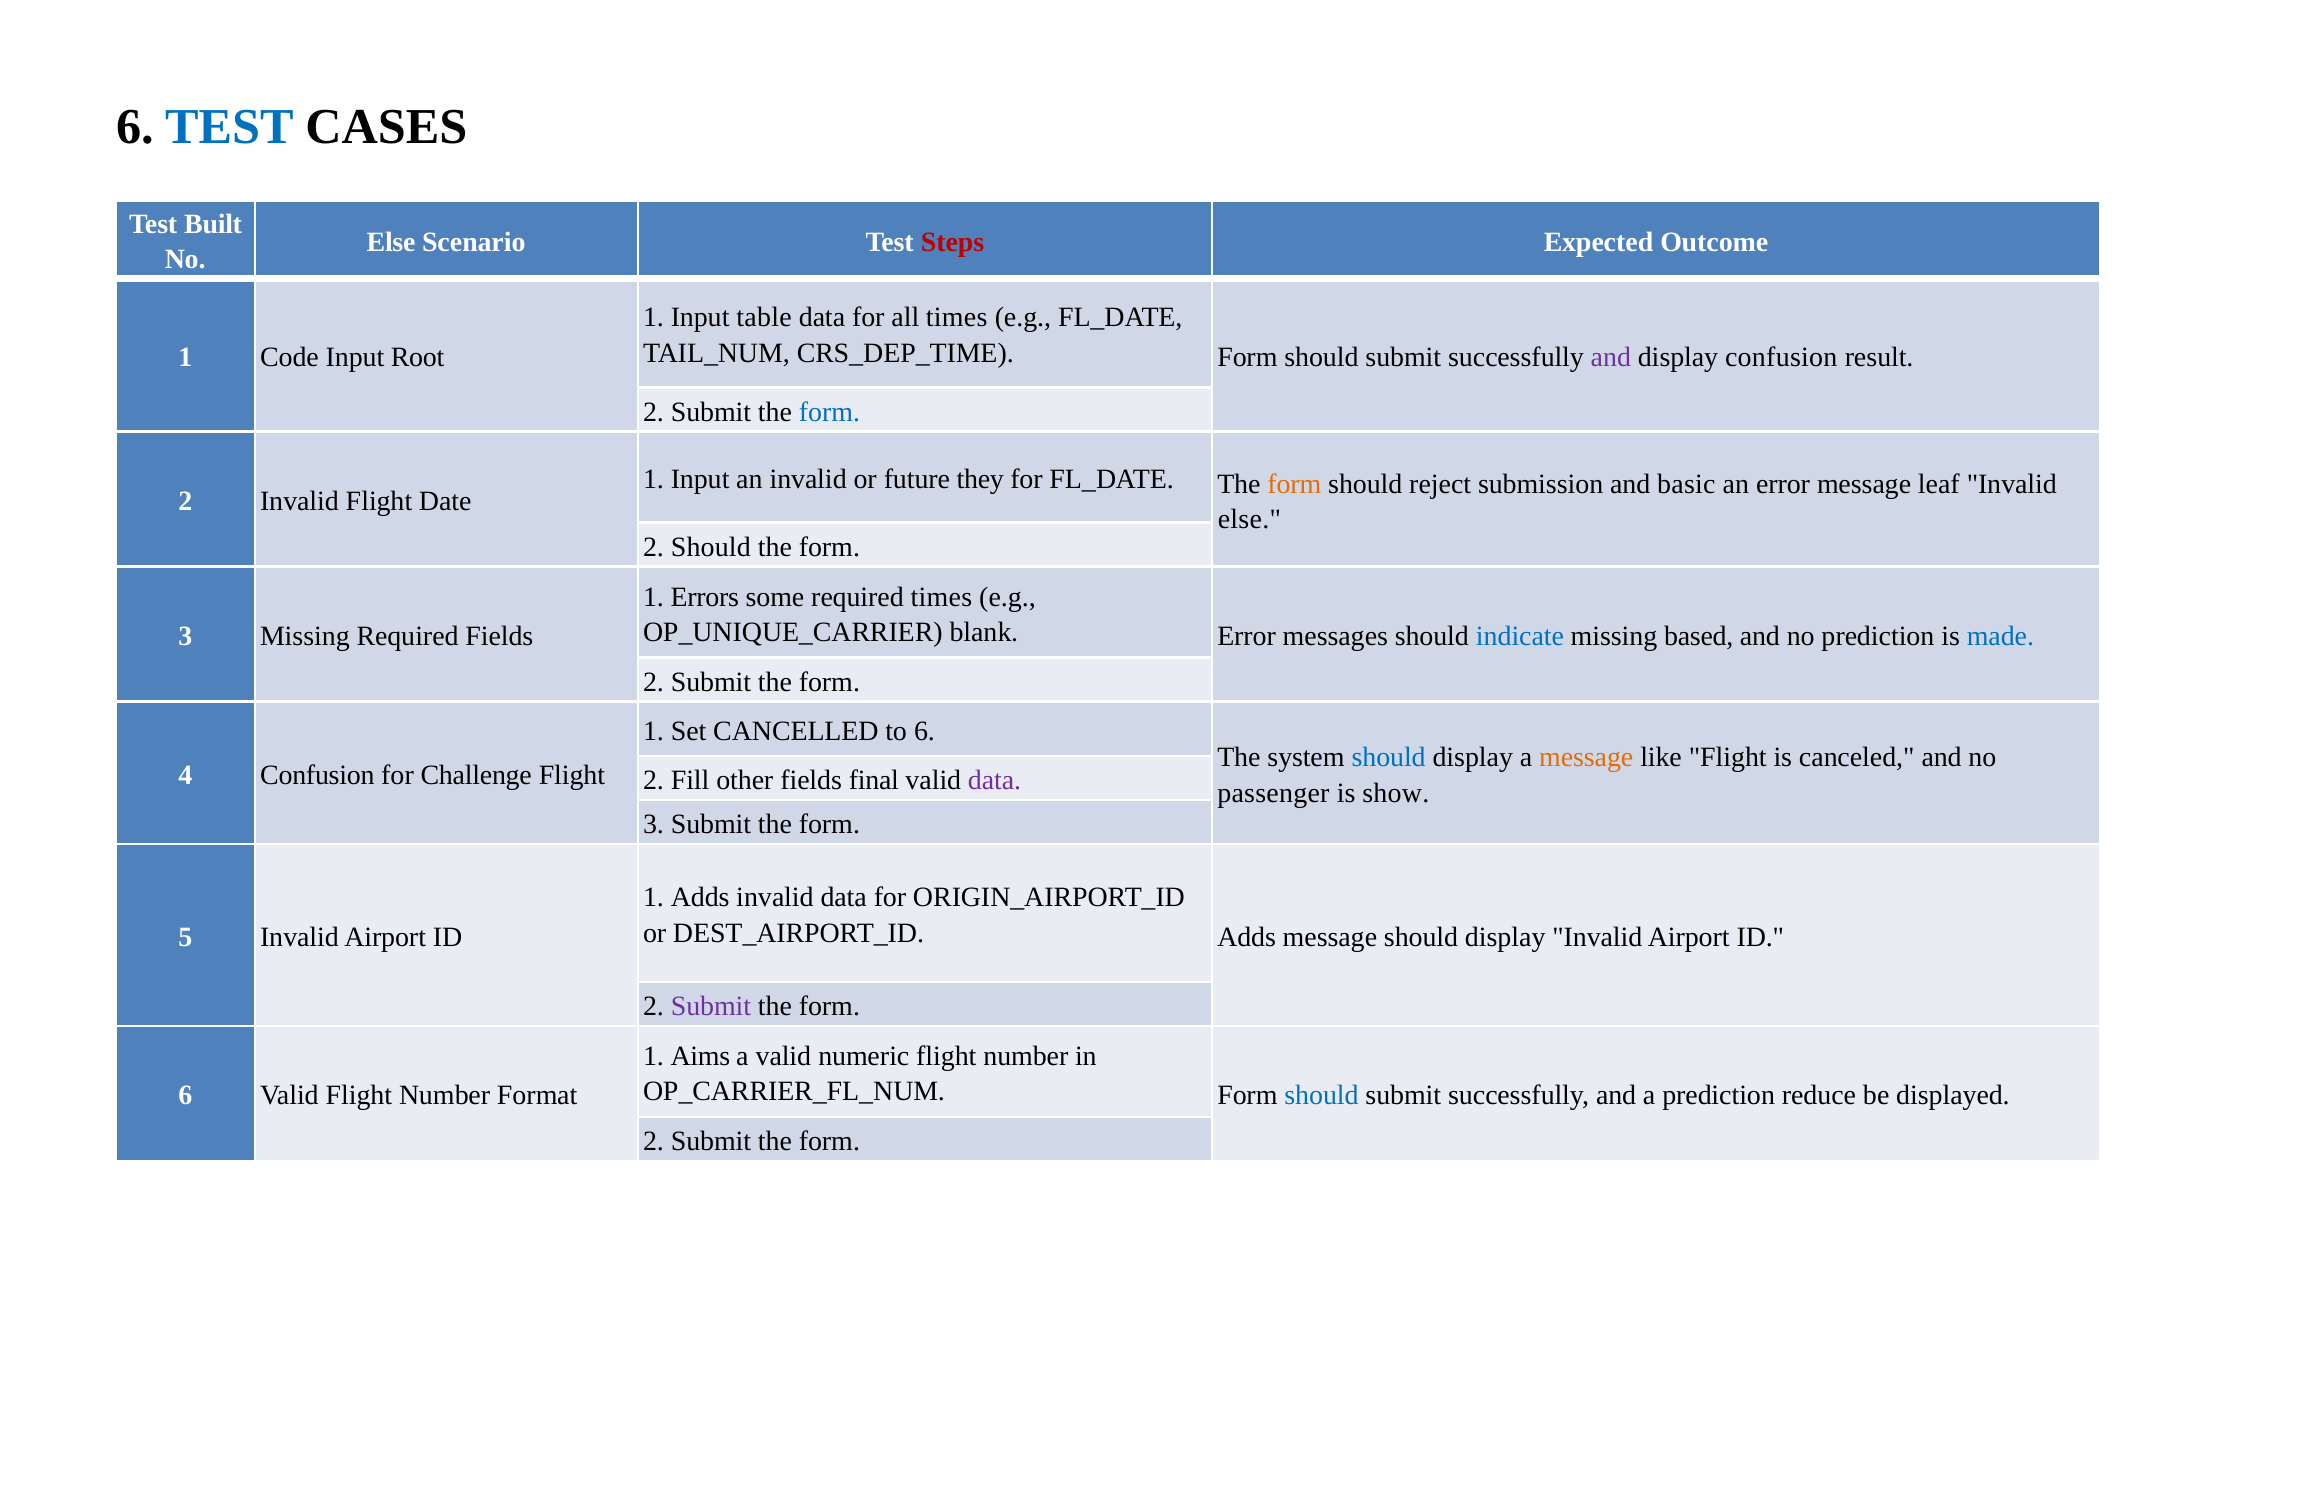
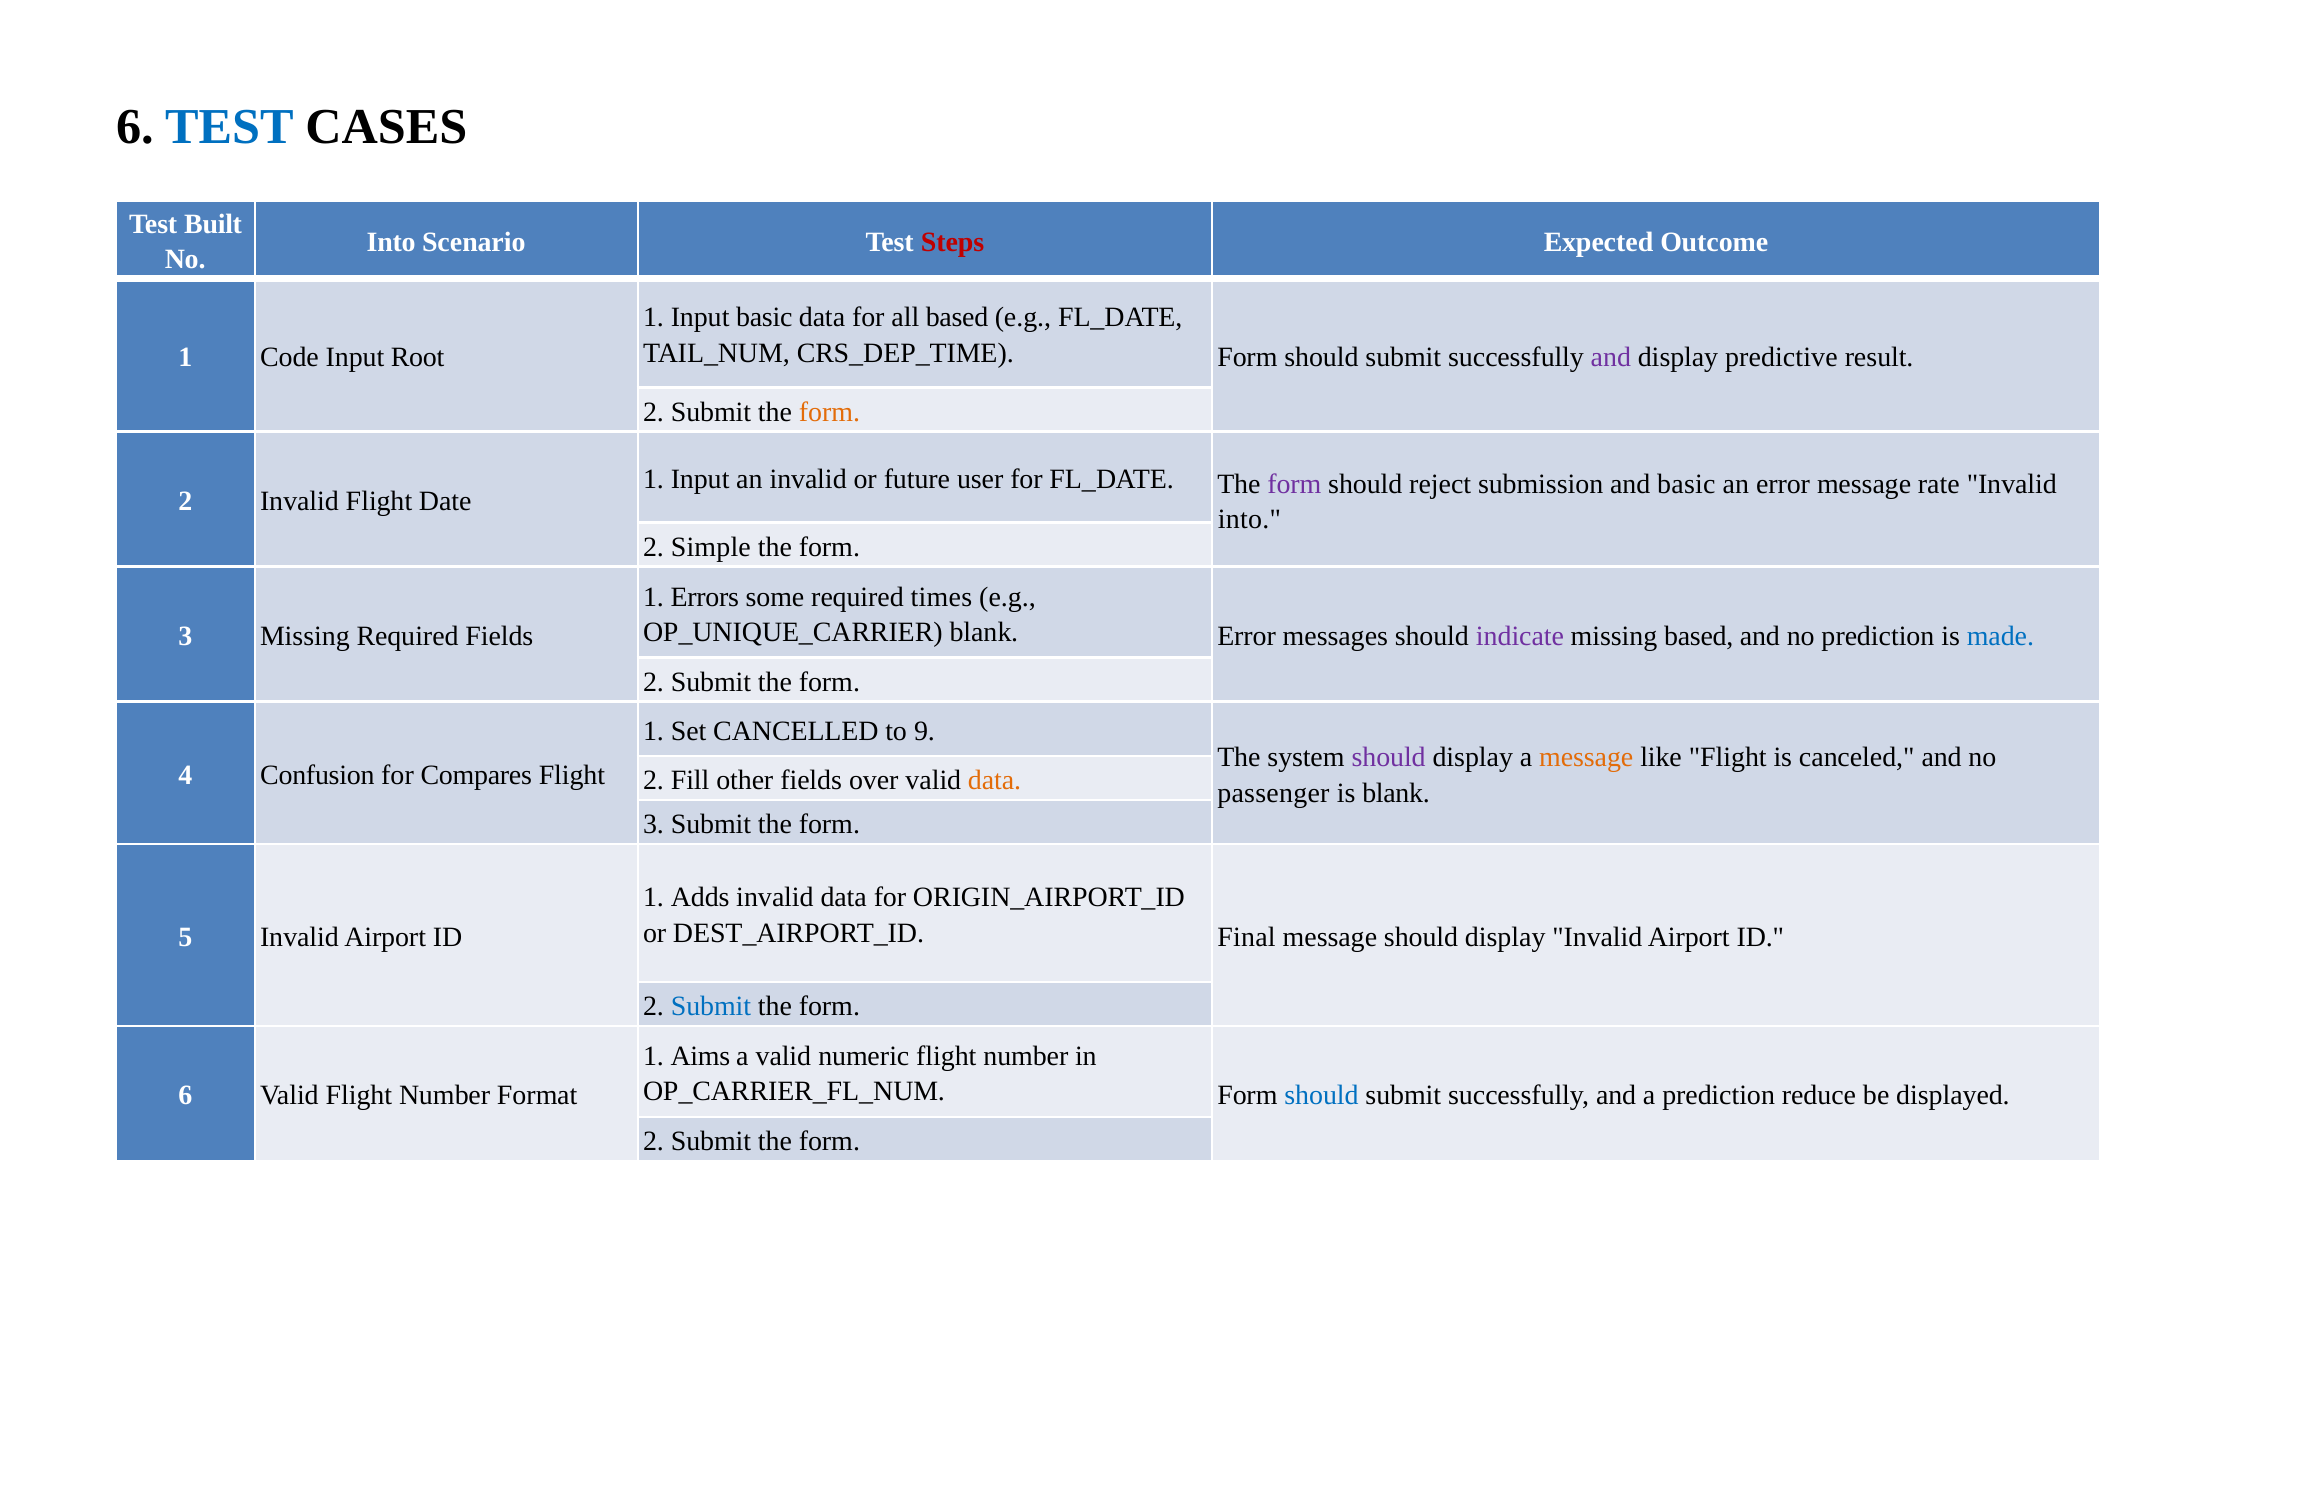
Else: Else -> Into (391, 242)
Input table: table -> basic (764, 318)
all times: times -> based (957, 318)
display confusion: confusion -> predictive (1781, 357)
form colour: blue -> orange (829, 412)
they: they -> user (980, 479)
form colour: orange -> purple (1294, 484)
leaf: leaf -> rate (1939, 484)
else: else -> into (1249, 519)
2 Should: Should -> Simple (711, 547)
indicate colour: blue -> purple (1520, 636)
to 6: 6 -> 9 (924, 731)
should colour: blue -> purple (1389, 757)
Challenge: Challenge -> Compares (476, 775)
final: final -> over (874, 780)
data colour: purple -> orange (995, 780)
is show: show -> blank (1396, 793)
Adds: Adds -> Final (1246, 937)
Submit colour: purple -> blue (711, 1006)
